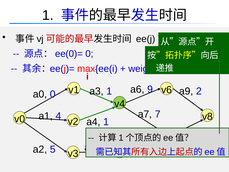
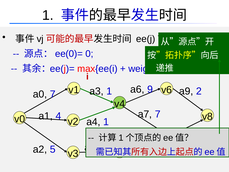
a0 0: 0 -> 7 (53, 94)
